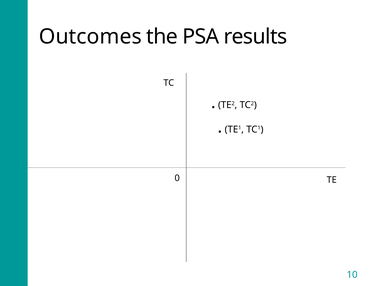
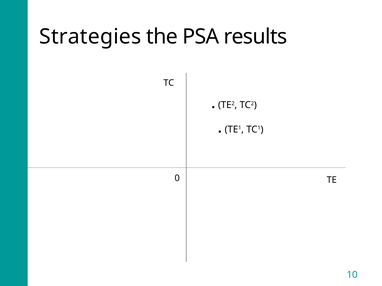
Outcomes: Outcomes -> Strategies (90, 37)
